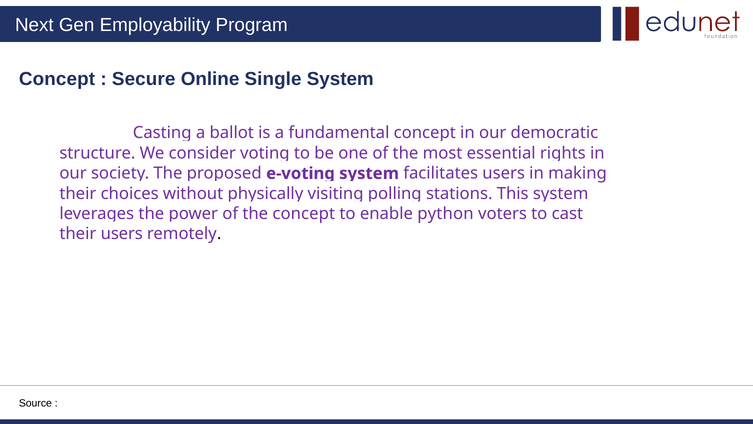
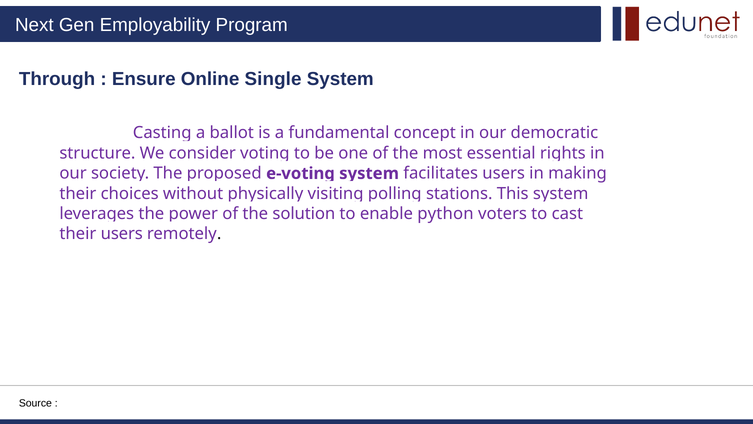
Concept: Concept -> Through (57, 79)
Secure: Secure -> Ensure (144, 79)
the concept: concept -> solution (304, 213)
